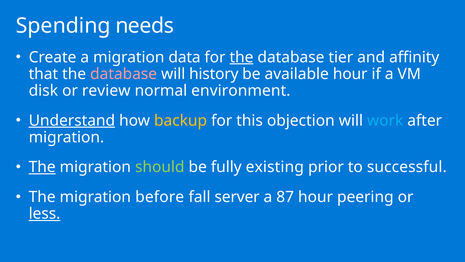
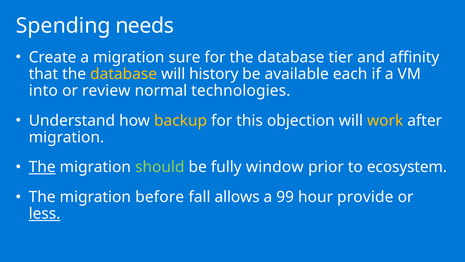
data: data -> sure (184, 57)
the underline: present -> none (242, 57)
database colour: pink -> yellow (124, 74)
available hour: hour -> each (350, 74)
disk: disk -> into (43, 91)
environment: environment -> technologies (241, 91)
Understand underline: present -> none (72, 120)
work colour: light blue -> yellow (385, 120)
existing: existing -> window (275, 167)
successful: successful -> ecosystem (407, 167)
server: server -> allows (237, 197)
87: 87 -> 99 (285, 197)
peering: peering -> provide (365, 197)
